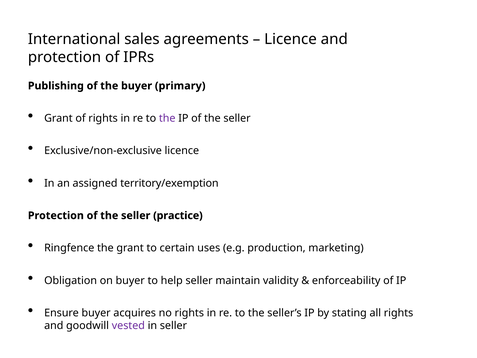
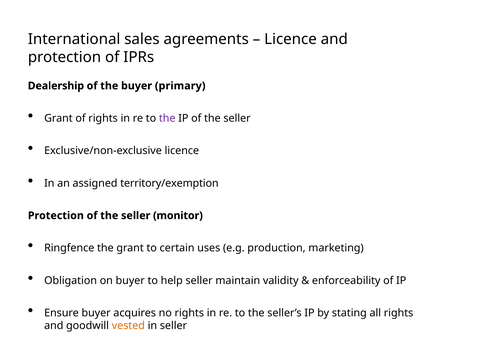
Publishing: Publishing -> Dealership (56, 86)
practice: practice -> monitor (178, 215)
vested colour: purple -> orange (128, 326)
